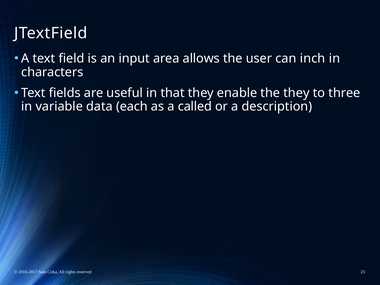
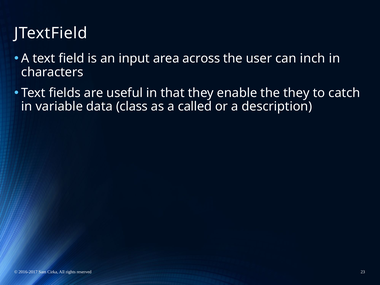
allows: allows -> across (201, 58)
three: three -> catch (344, 93)
each: each -> class (132, 107)
